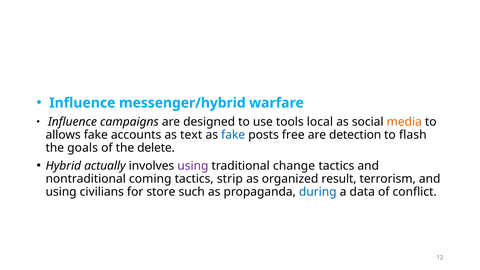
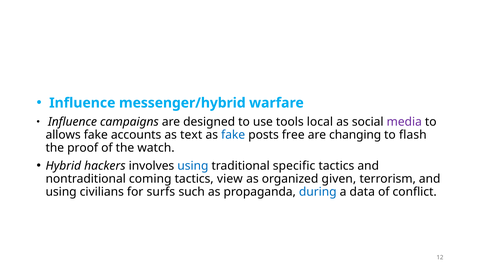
media colour: orange -> purple (404, 122)
detection: detection -> changing (355, 135)
goals: goals -> proof (83, 148)
delete: delete -> watch (156, 148)
actually: actually -> hackers (105, 166)
using colour: purple -> blue (193, 166)
change: change -> specific (294, 166)
strip: strip -> view (230, 179)
result: result -> given (339, 179)
store: store -> surfs (161, 192)
